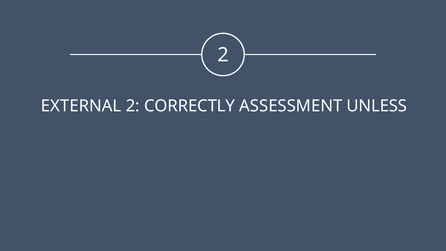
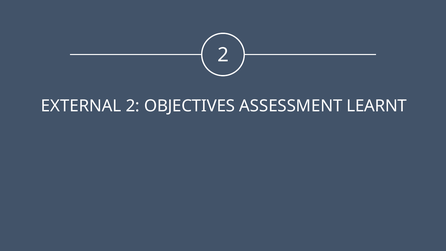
CORRECTLY: CORRECTLY -> OBJECTIVES (190, 106)
UNLESS: UNLESS -> LEARNT (377, 106)
